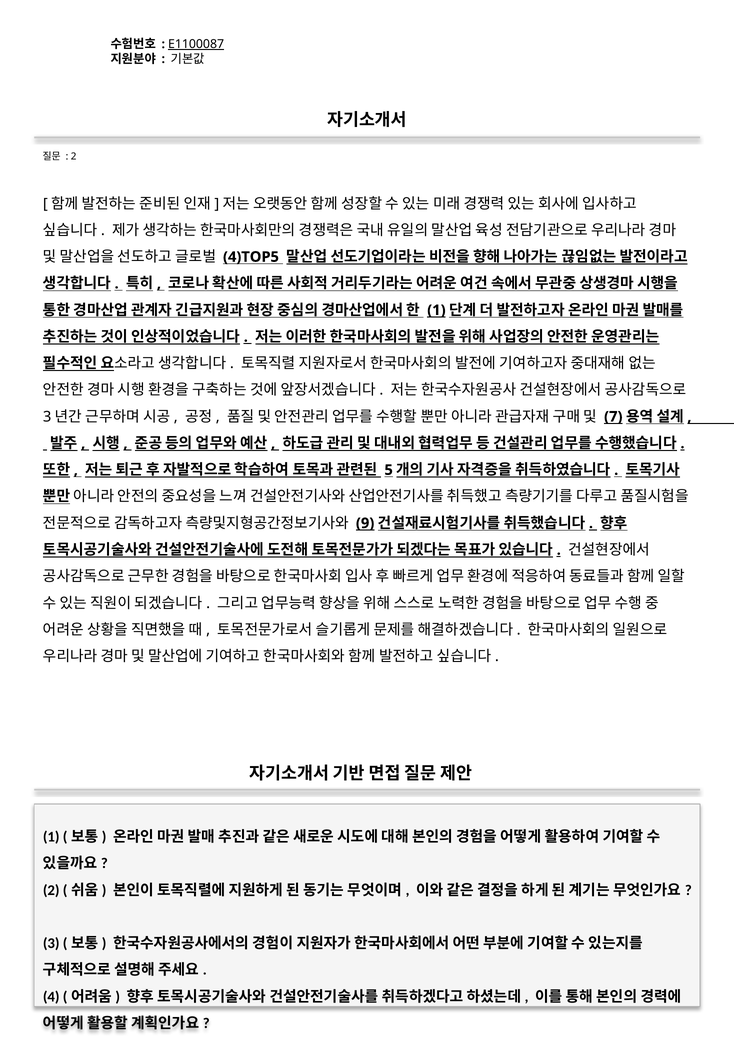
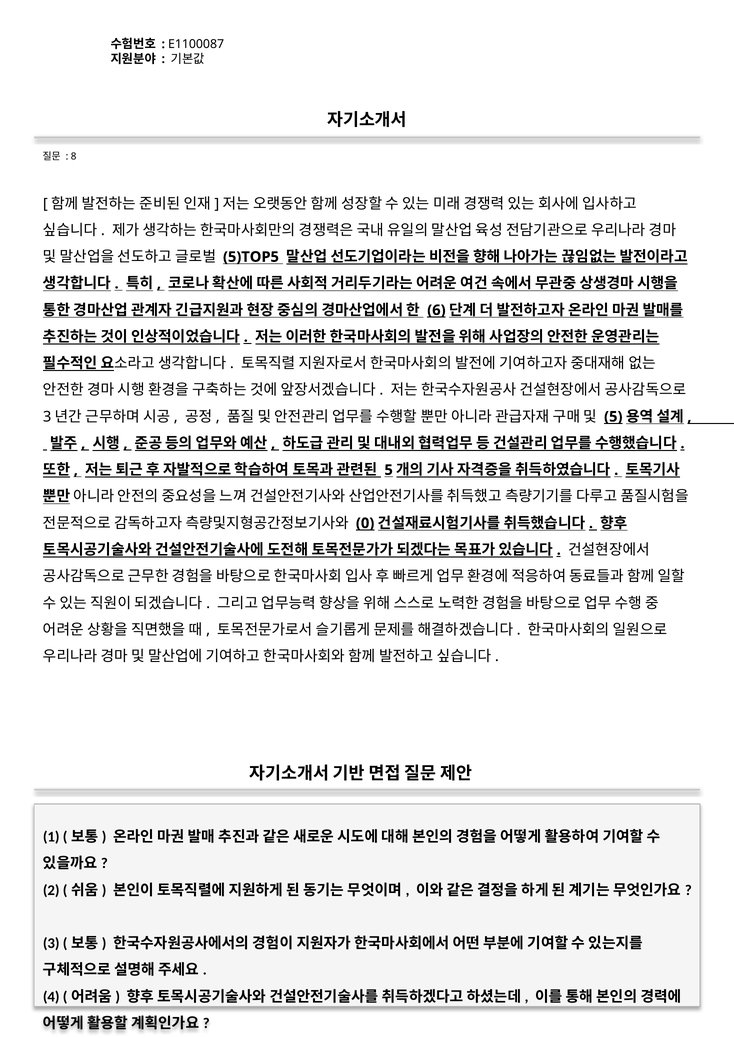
E1100087 underline: present -> none (196, 44)
2: 2 -> 8 (74, 157)
4)TOP5: 4)TOP5 -> 5)TOP5 (251, 257)
1: 1 -> 6 (436, 310)
7: 7 -> 5 (613, 417)
9: 9 -> 0 (365, 523)
